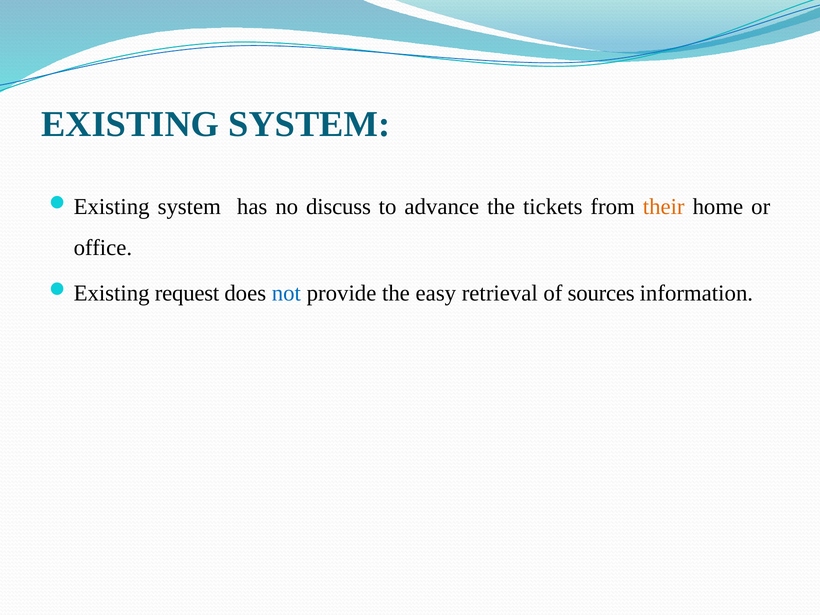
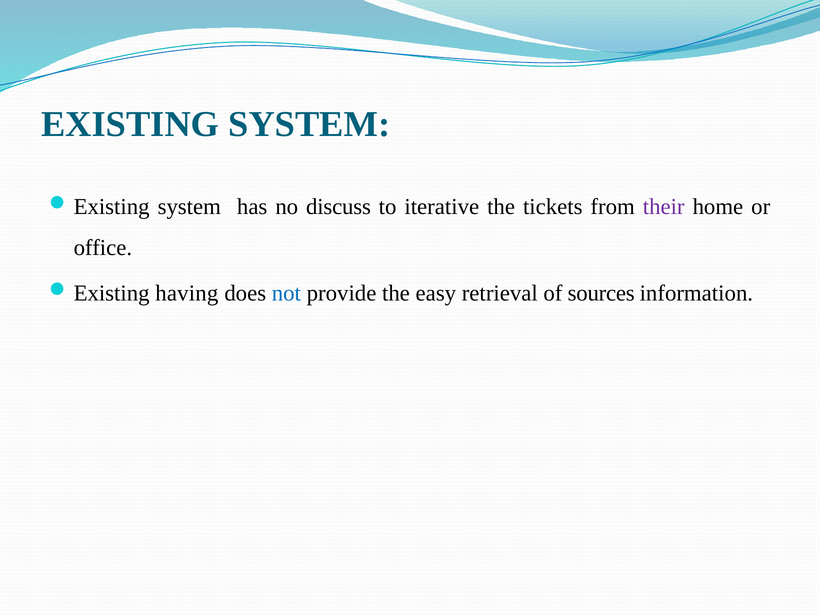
advance: advance -> iterative (442, 207)
their colour: orange -> purple (664, 207)
request: request -> having (187, 293)
